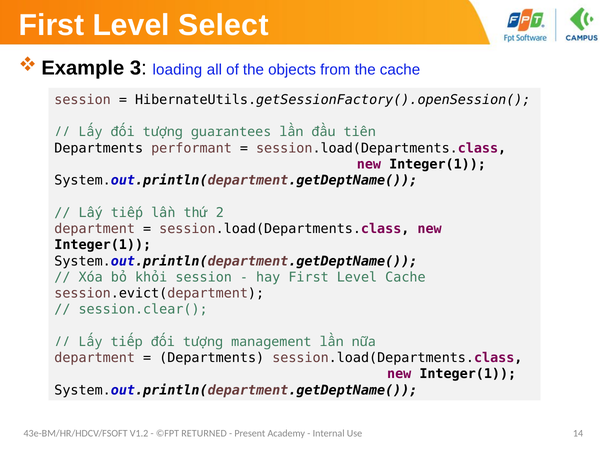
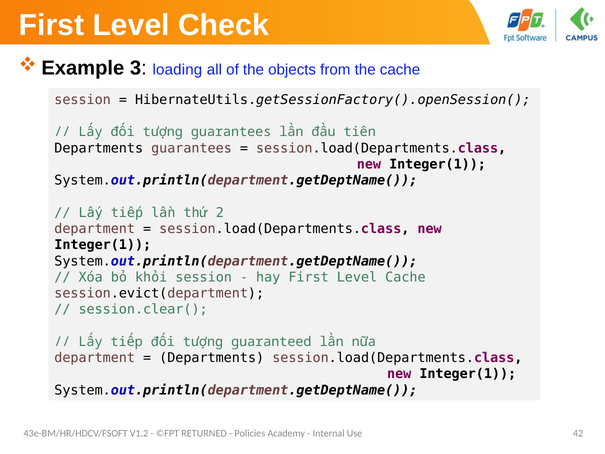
Select: Select -> Check (224, 25)
Departments performant: performant -> guarantees (191, 148)
management: management -> guaranteed (271, 342)
Present: Present -> Policies (250, 433)
14: 14 -> 42 (578, 433)
